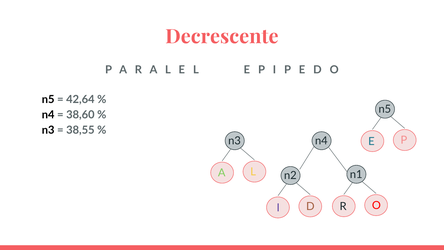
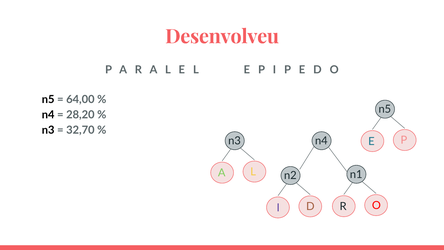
Decrescente: Decrescente -> Desenvolveu (222, 37)
42,64: 42,64 -> 64,00 (80, 99)
38,60: 38,60 -> 28,20 (80, 115)
38,55: 38,55 -> 32,70 (80, 130)
